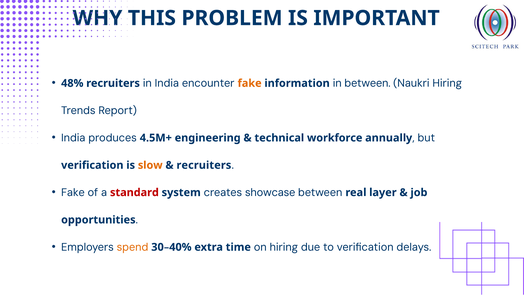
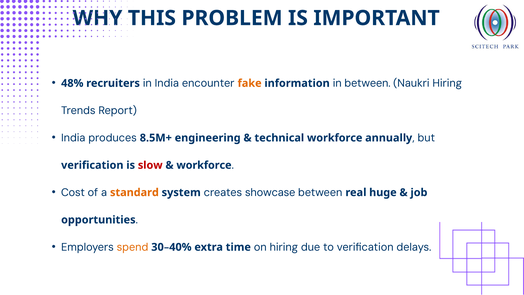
4.5M+: 4.5M+ -> 8.5M+ (156, 138)
slow colour: orange -> red (150, 165)
recruiters: recruiters -> workforce (204, 165)
Fake: Fake -> Cost (73, 192)
standard colour: red -> orange (134, 192)
layer: layer -> huge (383, 192)
